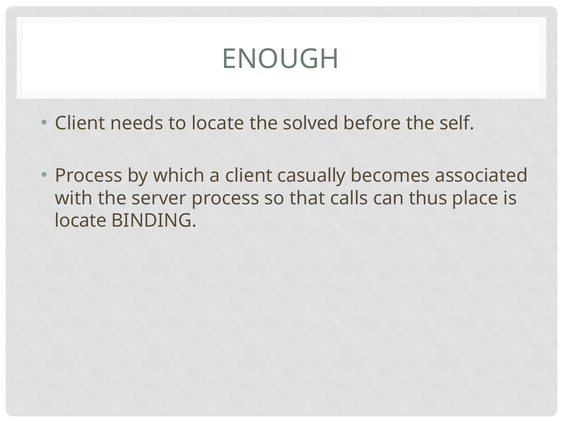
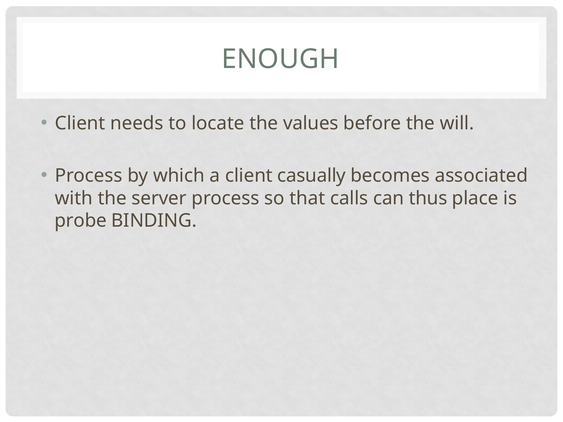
solved: solved -> values (311, 123)
self: self -> will (457, 123)
locate: locate -> probe (81, 221)
